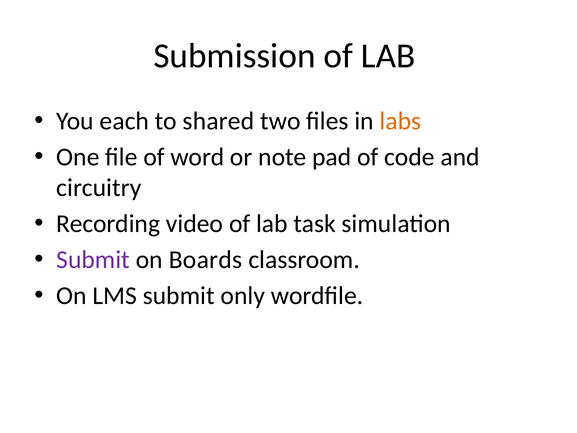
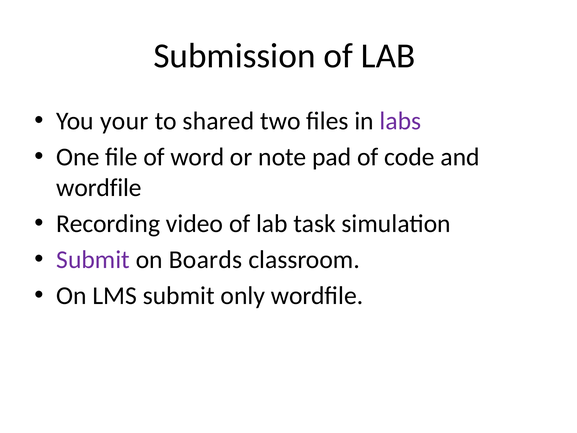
each: each -> your (124, 121)
labs colour: orange -> purple (400, 121)
circuitry: circuitry -> wordfile (99, 188)
